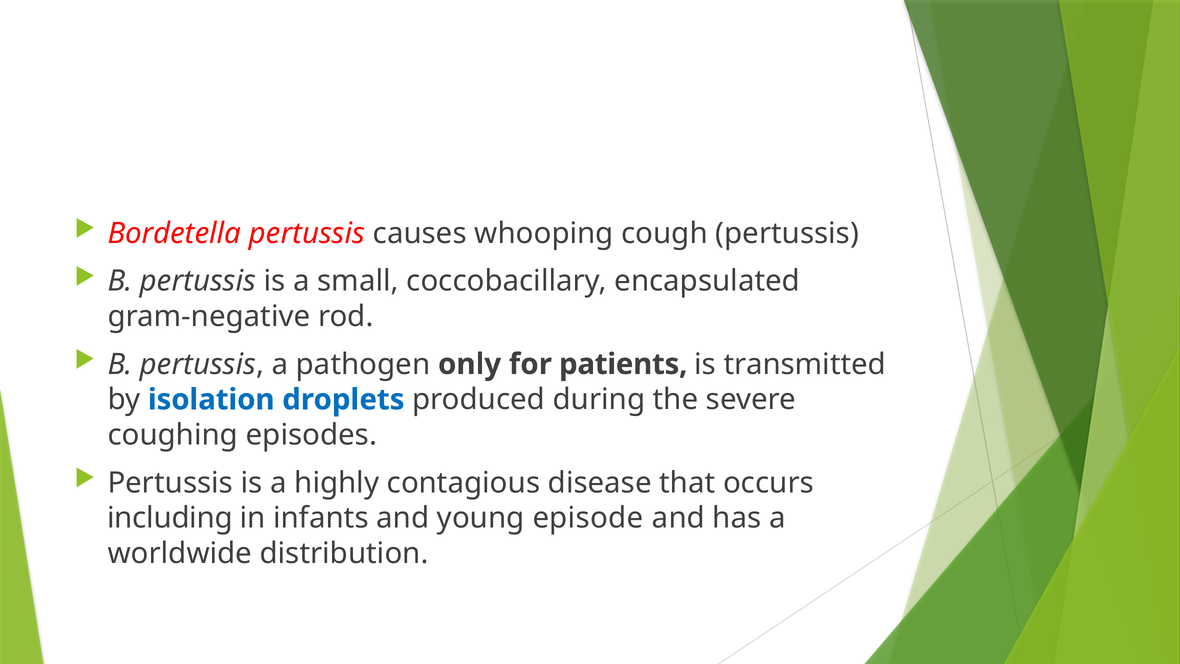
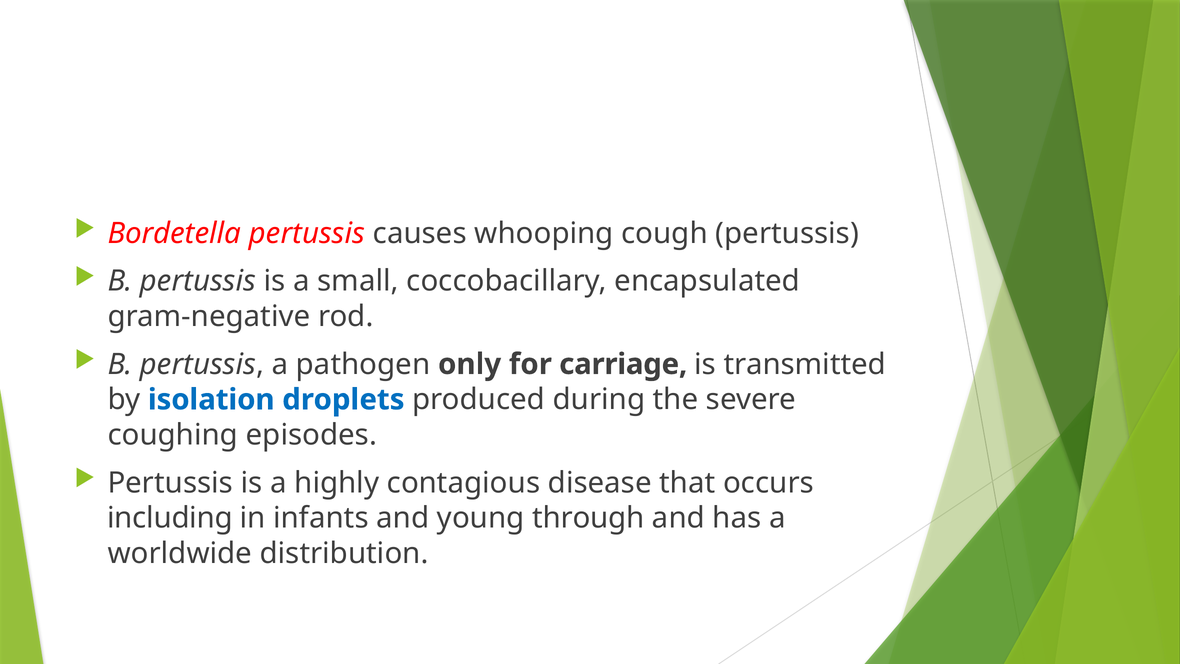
patients: patients -> carriage (623, 364)
episode: episode -> through (588, 518)
